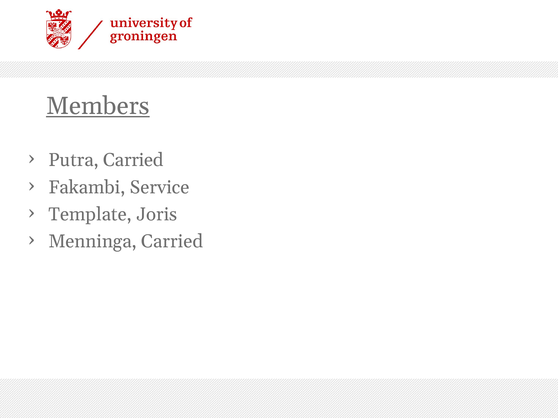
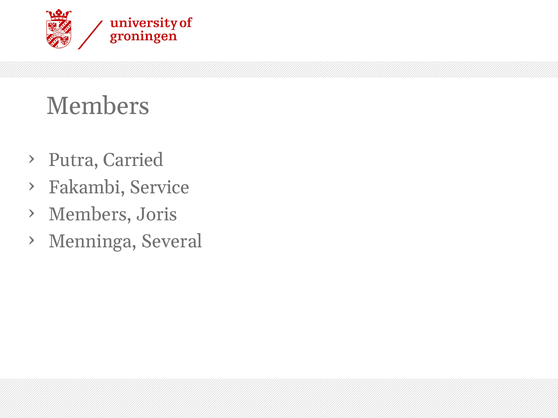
Members underline: present -> none (98, 106)
Template: Template -> Members (90, 215)
Menninga Carried: Carried -> Several (172, 242)
